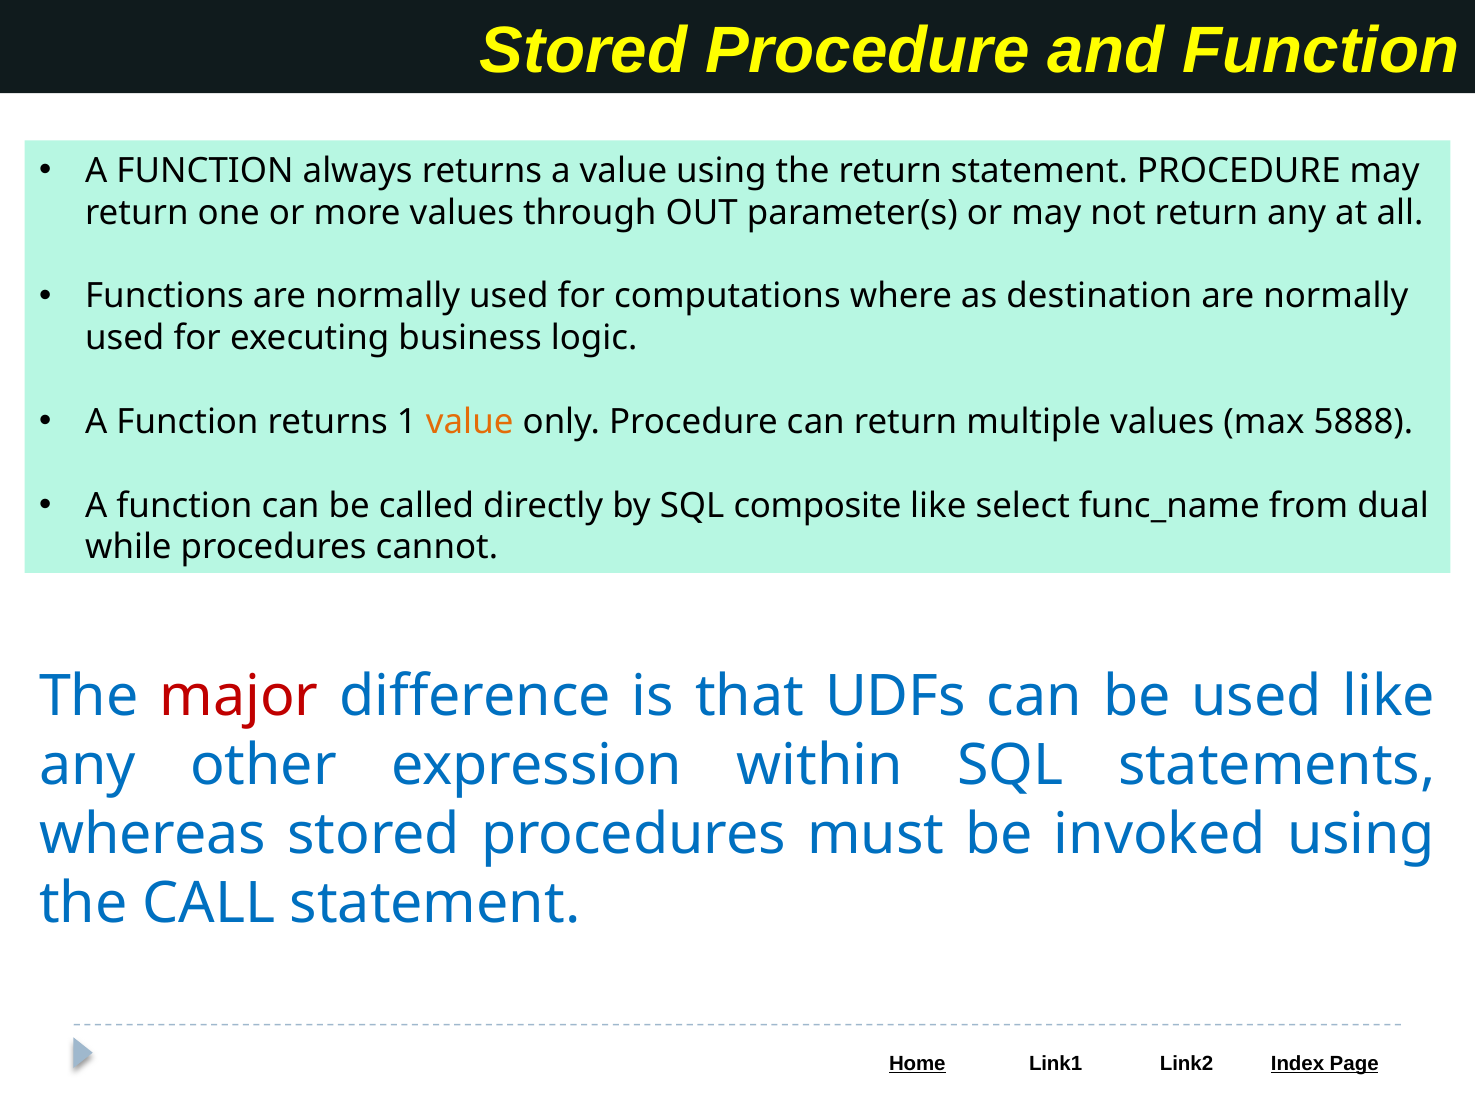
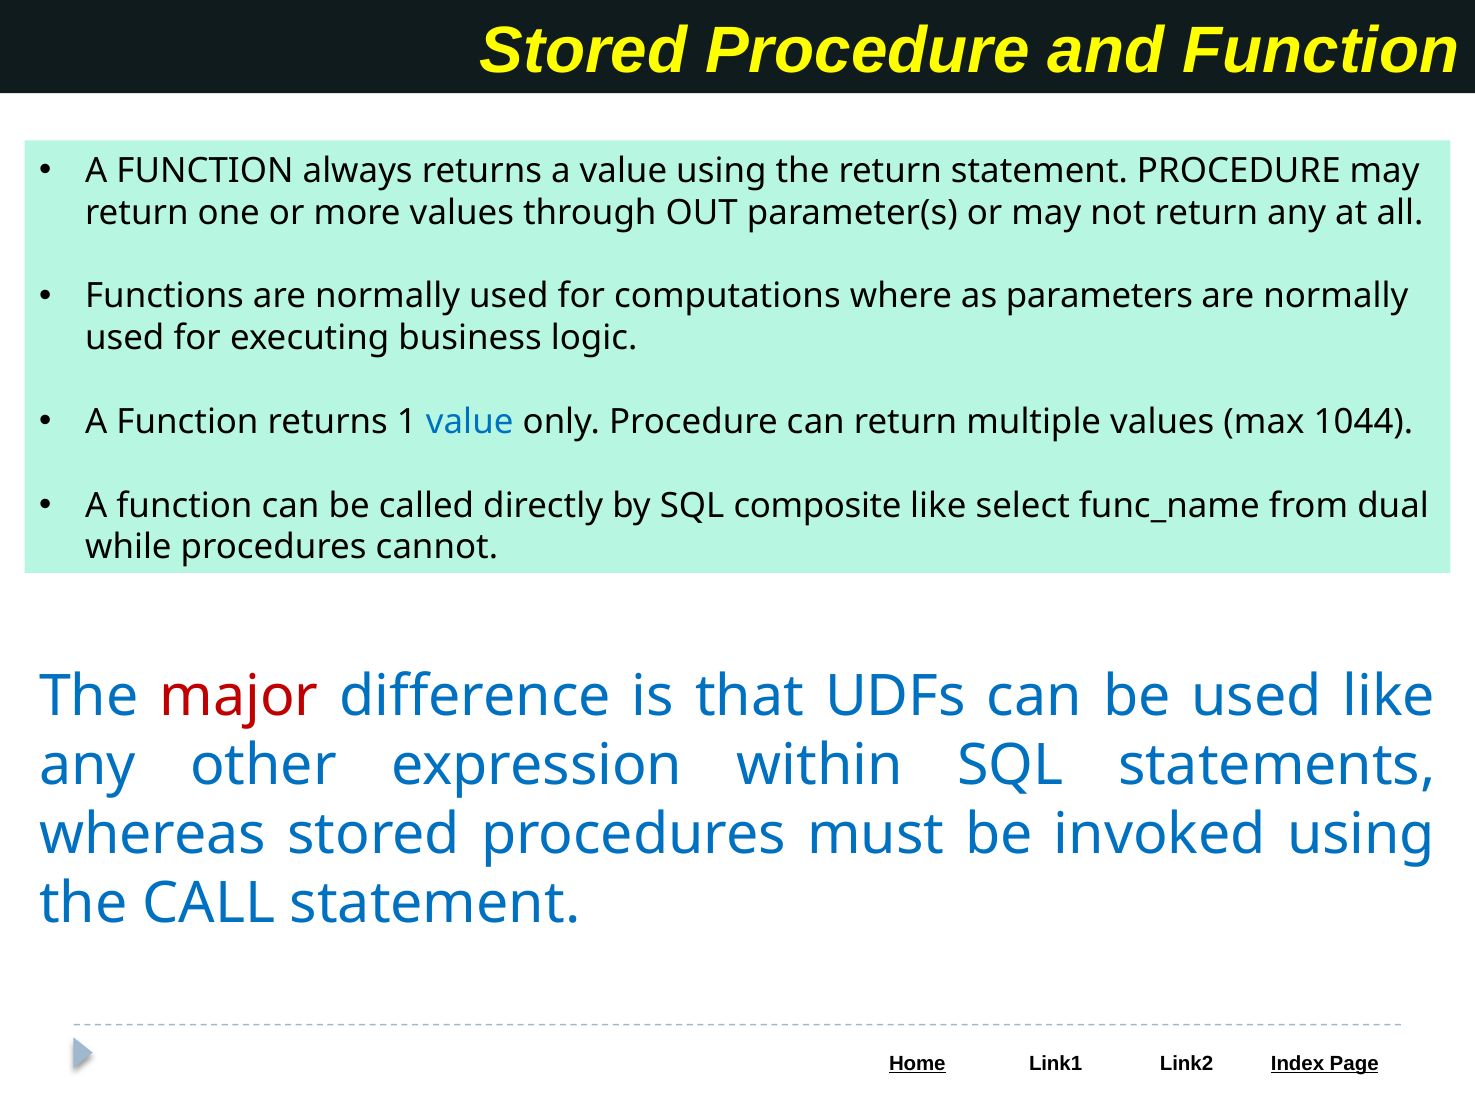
destination: destination -> parameters (1099, 297)
value colour: orange -> blue (470, 422)
5888: 5888 -> 1044 (1363, 422)
